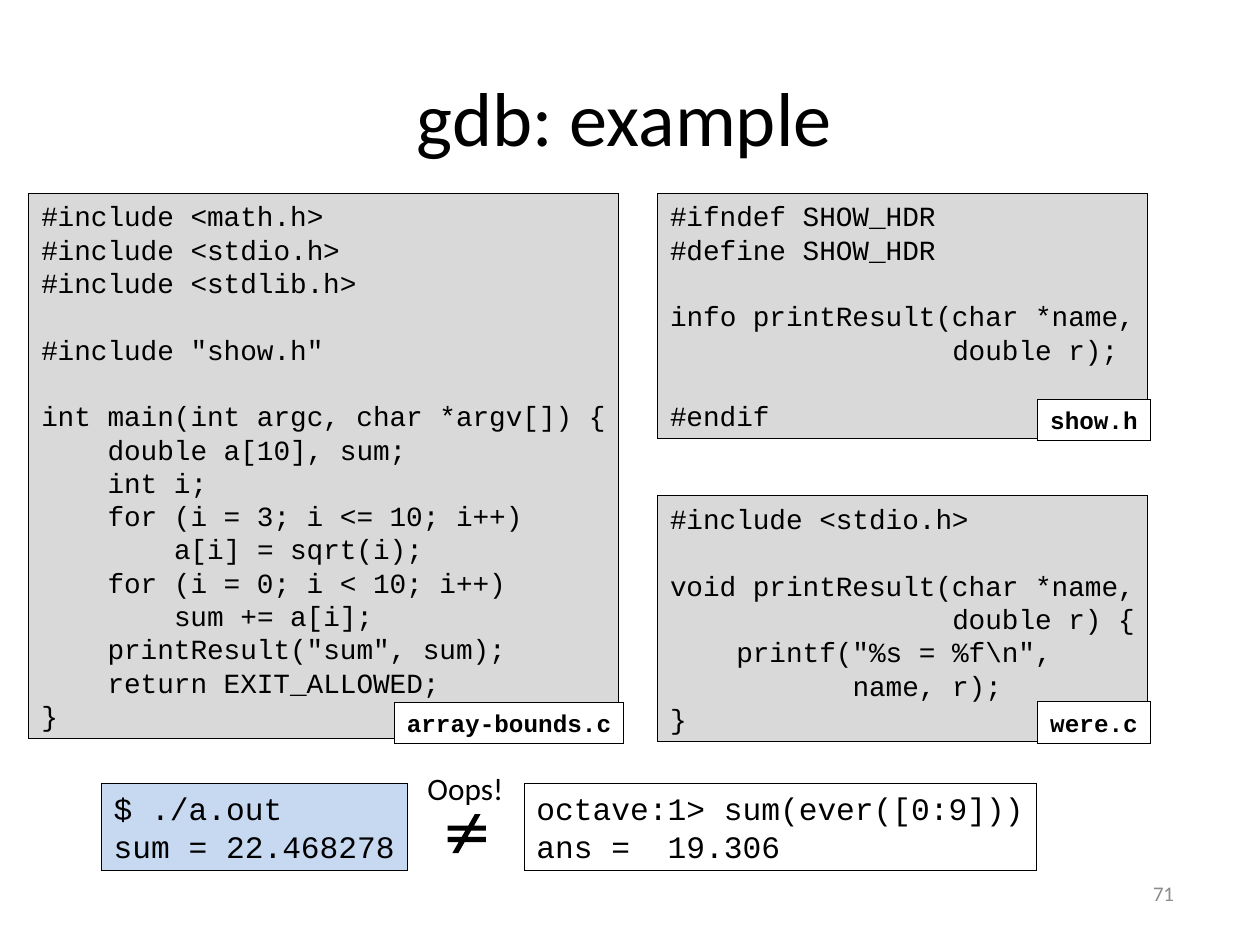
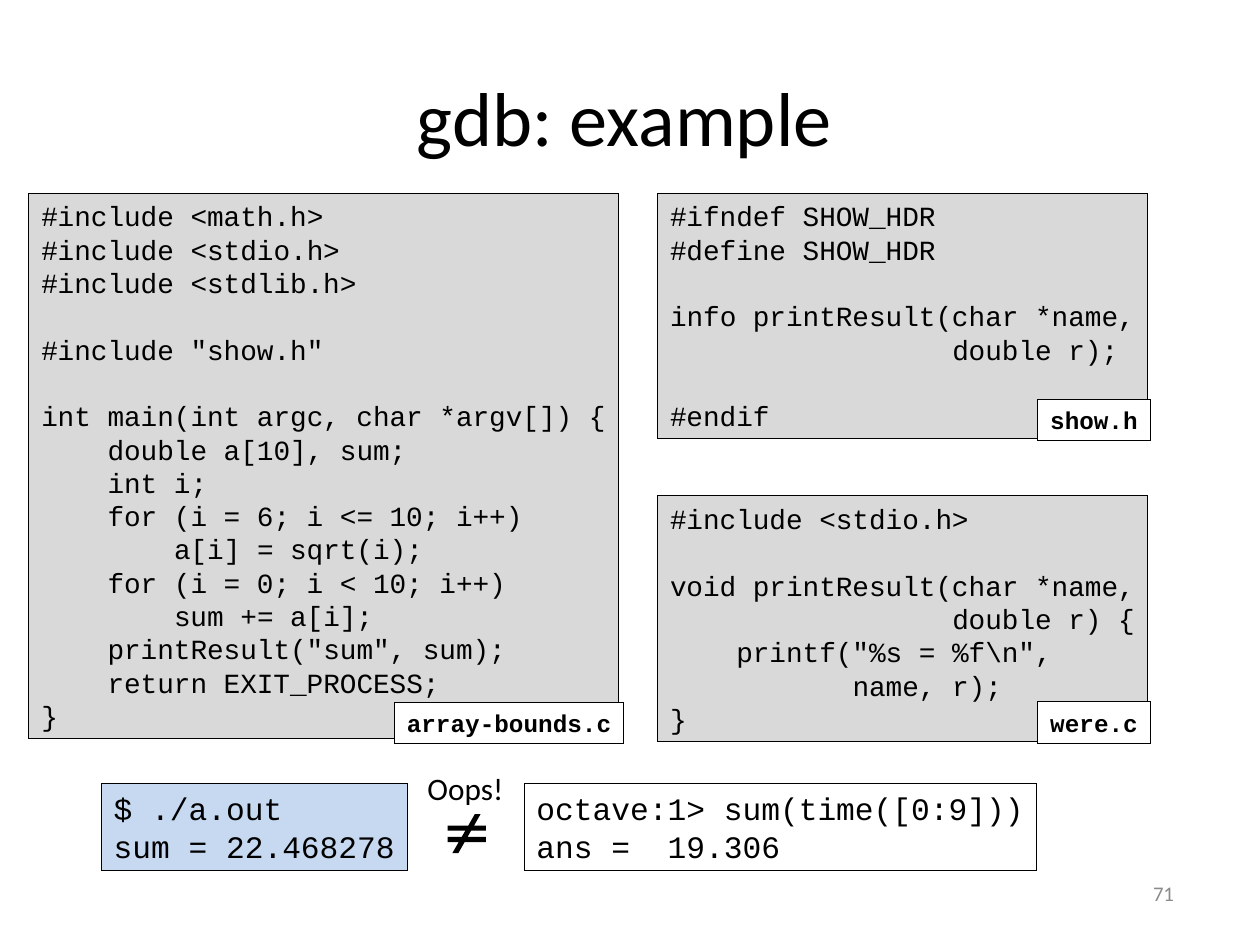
3: 3 -> 6 (274, 517)
EXIT_ALLOWED: EXIT_ALLOWED -> EXIT_PROCESS (332, 684)
sum(ever([0:9: sum(ever([0:9 -> sum(time([0:9 (874, 810)
